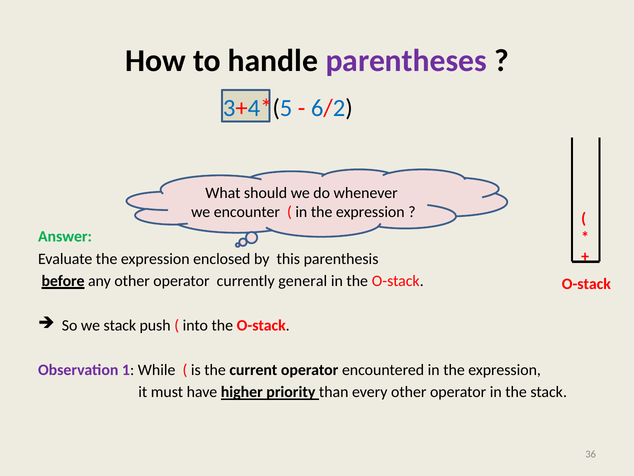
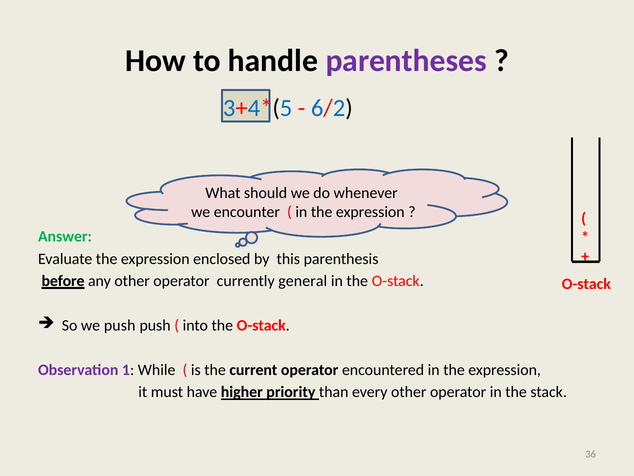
we stack: stack -> push (120, 325)
